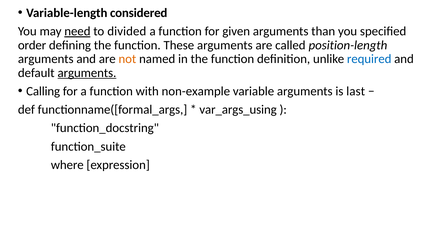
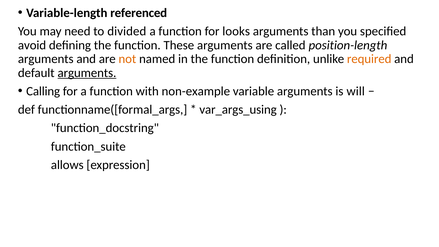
considered: considered -> referenced (139, 13)
need underline: present -> none (77, 31)
given: given -> looks (236, 31)
order: order -> avoid (32, 45)
required colour: blue -> orange (369, 59)
last: last -> will (356, 91)
where: where -> allows (67, 165)
